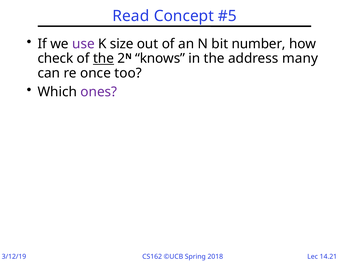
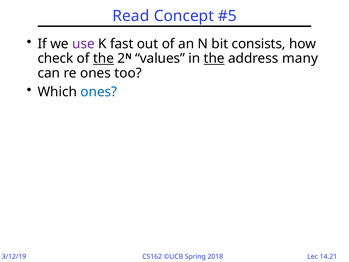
size: size -> fast (122, 44)
number: number -> consists (259, 44)
knows: knows -> values (160, 58)
the underline: none -> present (214, 58)
re once: once -> ones (96, 73)
ones colour: purple -> blue (99, 92)
